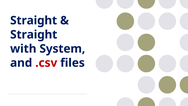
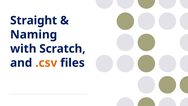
Straight: Straight -> Naming (34, 35)
System: System -> Scratch (62, 49)
.csv colour: red -> orange (46, 63)
